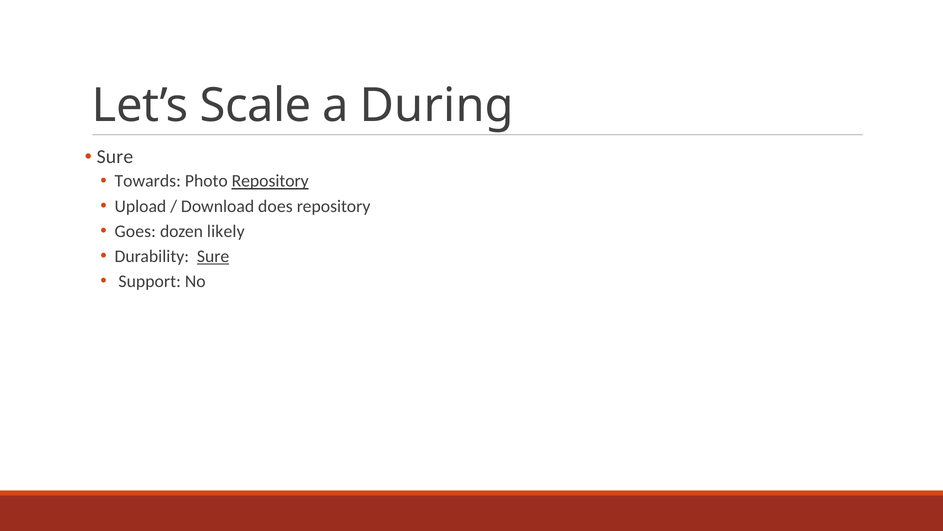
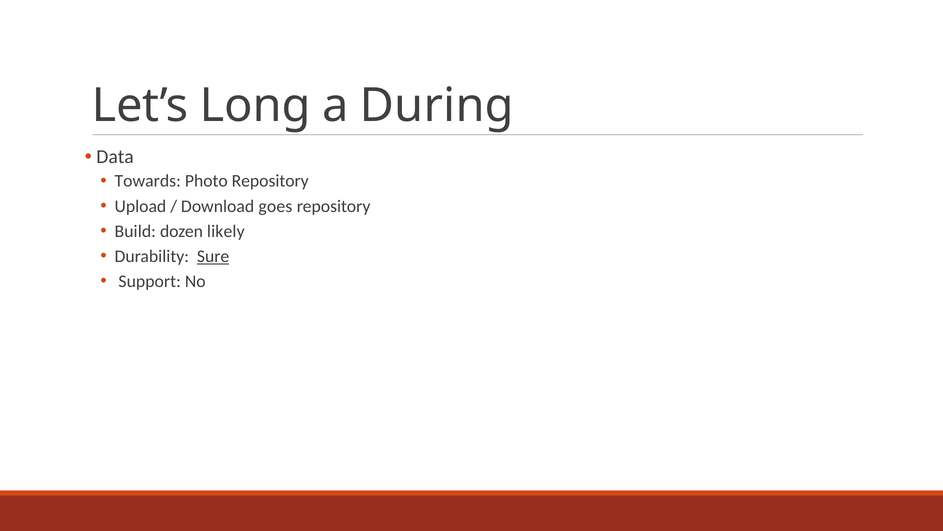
Scale: Scale -> Long (255, 106)
Sure: Sure -> Data (115, 157)
Repository underline: present -> none (270, 181)
does: does -> goes (275, 206)
Goes: Goes -> Build (135, 231)
